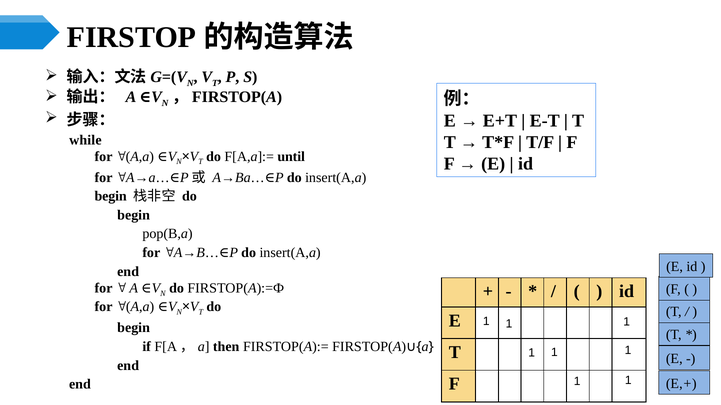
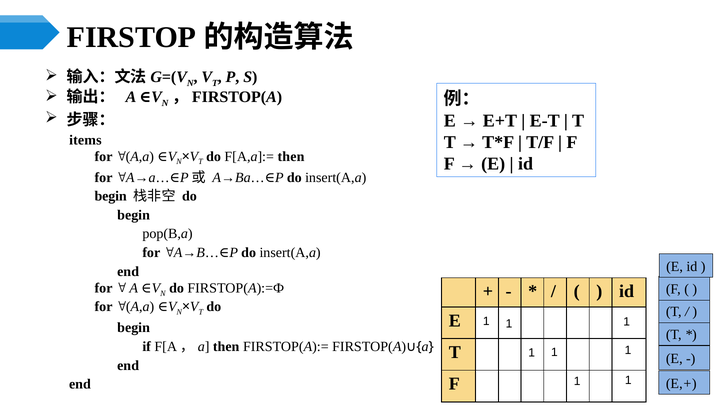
while: while -> items (85, 140)
F[A,a]:= until: until -> then (291, 157)
